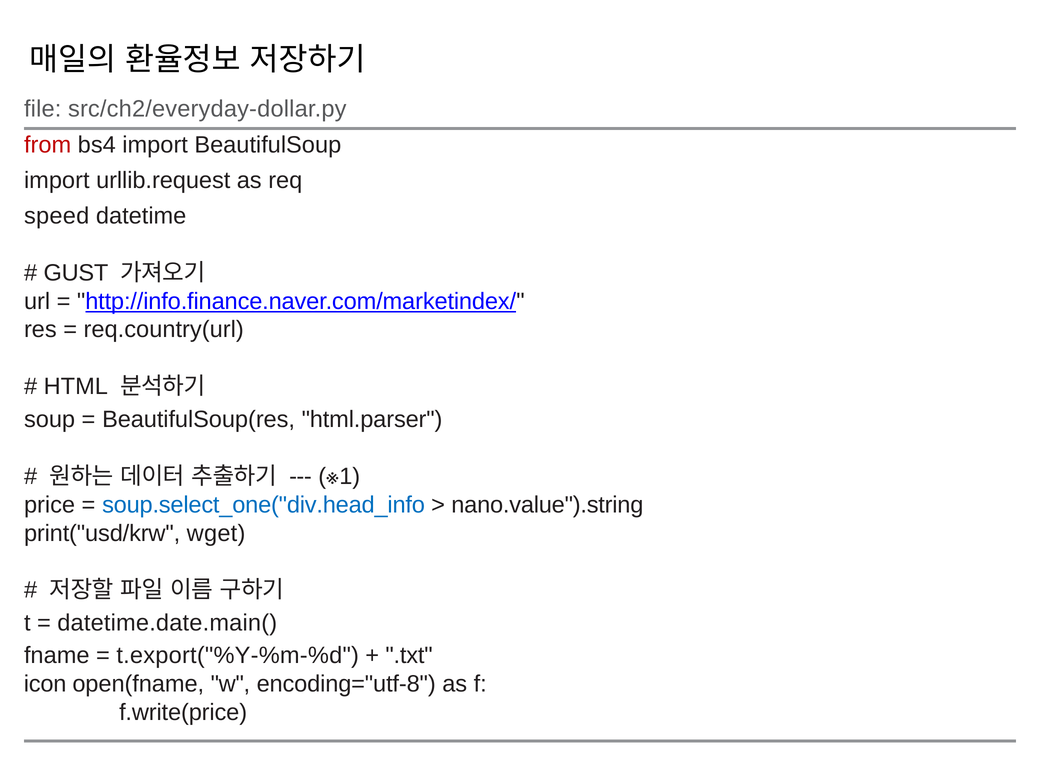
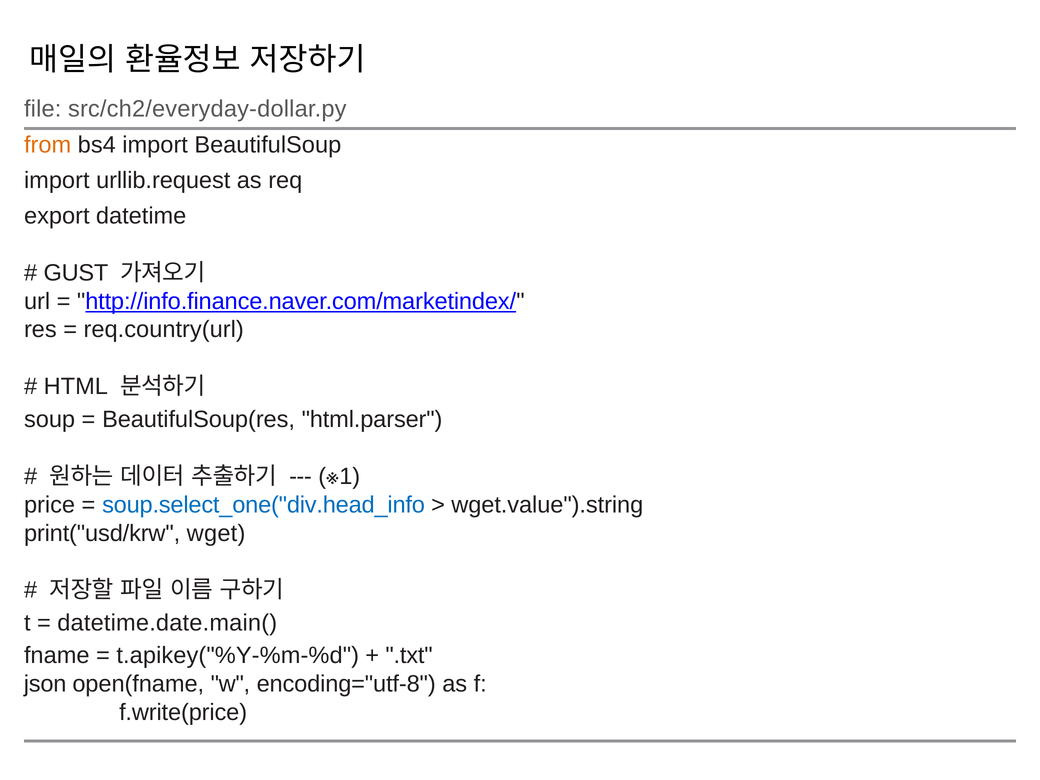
from colour: red -> orange (48, 145)
speed: speed -> export (57, 216)
nano.value").string: nano.value").string -> wget.value").string (547, 505)
t.export("%Y-%m-%d: t.export("%Y-%m-%d -> t.apikey("%Y-%m-%d (238, 656)
icon: icon -> json (45, 684)
